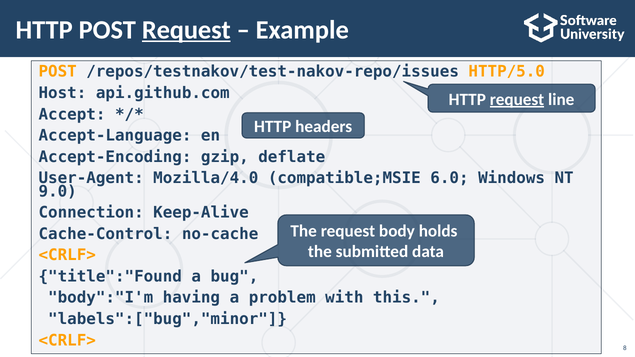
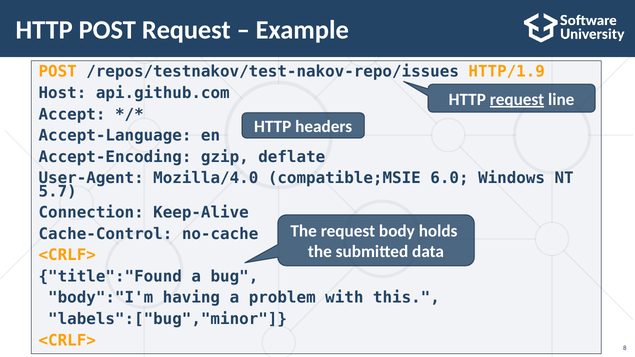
Request underline: present -> none (186, 30)
HTTP/5.0: HTTP/5.0 -> HTTP/1.9 (507, 72)
9.0: 9.0 -> 5.7 (58, 192)
